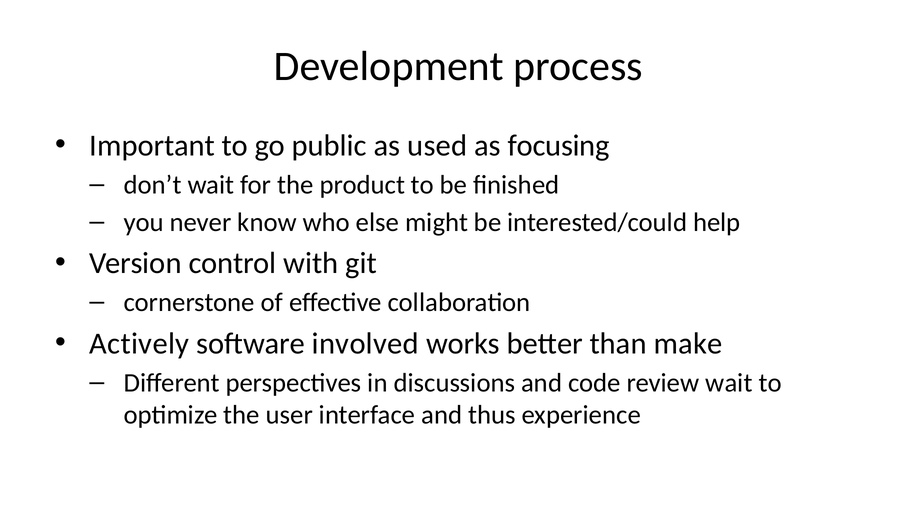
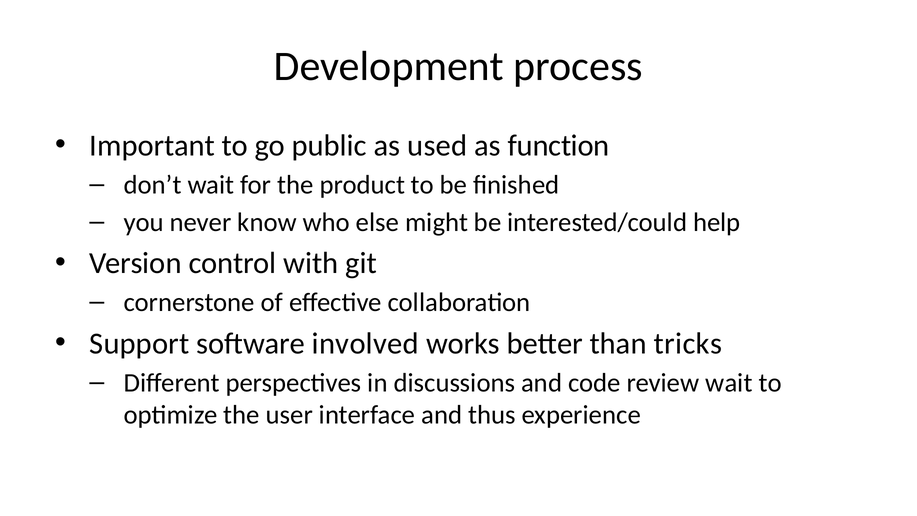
focusing: focusing -> function (559, 145)
Actively: Actively -> Support (139, 343)
make: make -> tricks (688, 343)
